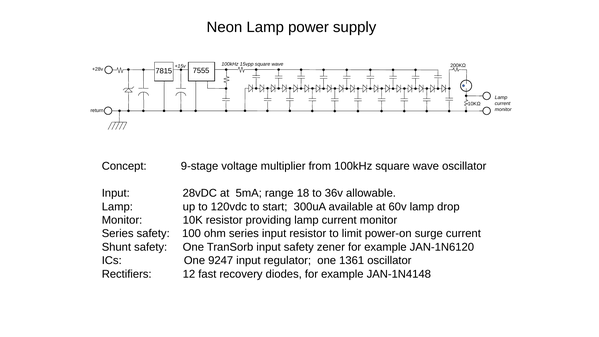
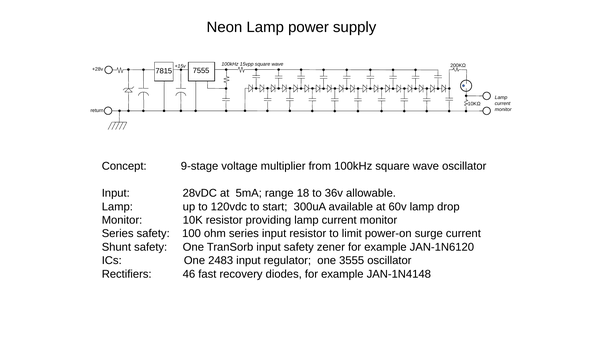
9247: 9247 -> 2483 (221, 261)
1361: 1361 -> 3555 (352, 261)
12: 12 -> 46 (189, 274)
